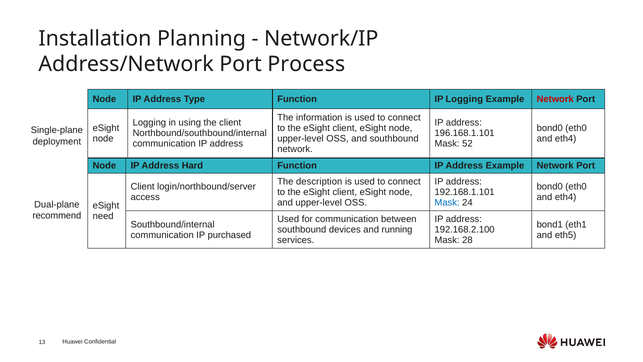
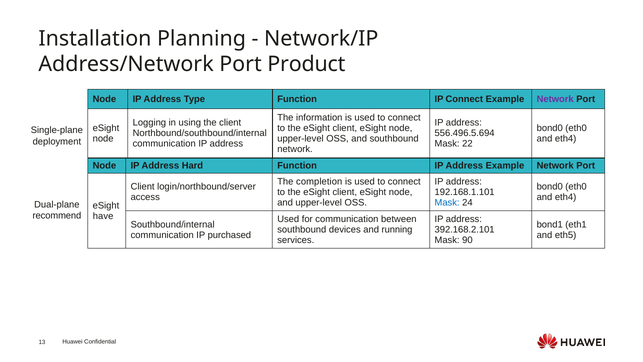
Process: Process -> Product (306, 64)
IP Logging: Logging -> Connect (464, 99)
Network colour: red -> purple (555, 99)
196.168.1.101: 196.168.1.101 -> 556.496.5.694 (465, 133)
52: 52 -> 22 (467, 144)
description: description -> completion (319, 181)
need: need -> have (103, 216)
192.168.2.100: 192.168.2.100 -> 392.168.2.101 (465, 229)
28: 28 -> 90 (467, 240)
